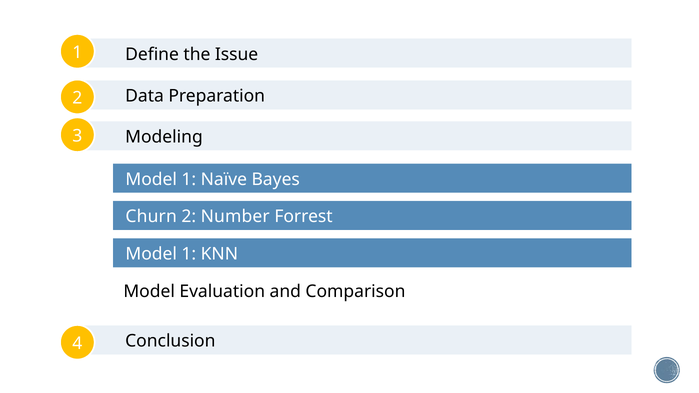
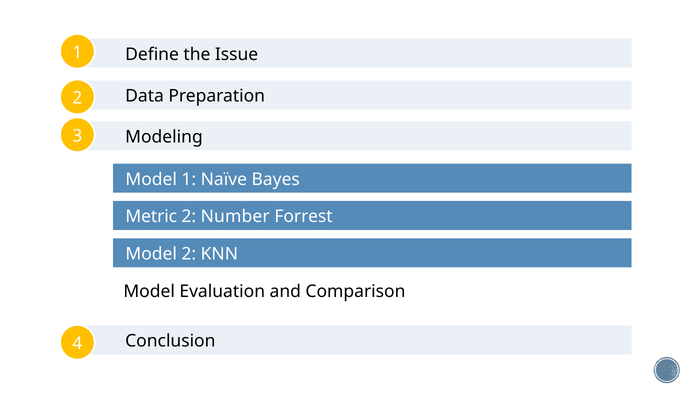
Churn: Churn -> Metric (151, 217)
1: 1 -> 2 (189, 254)
